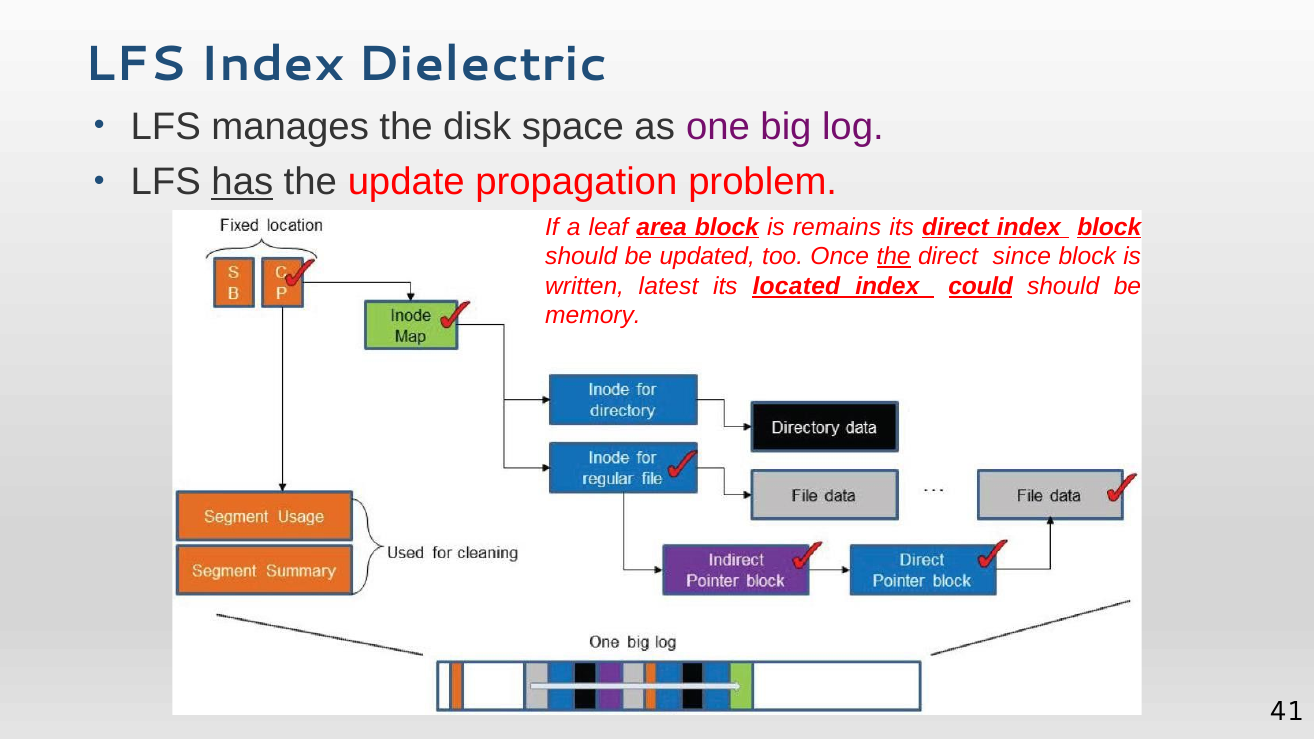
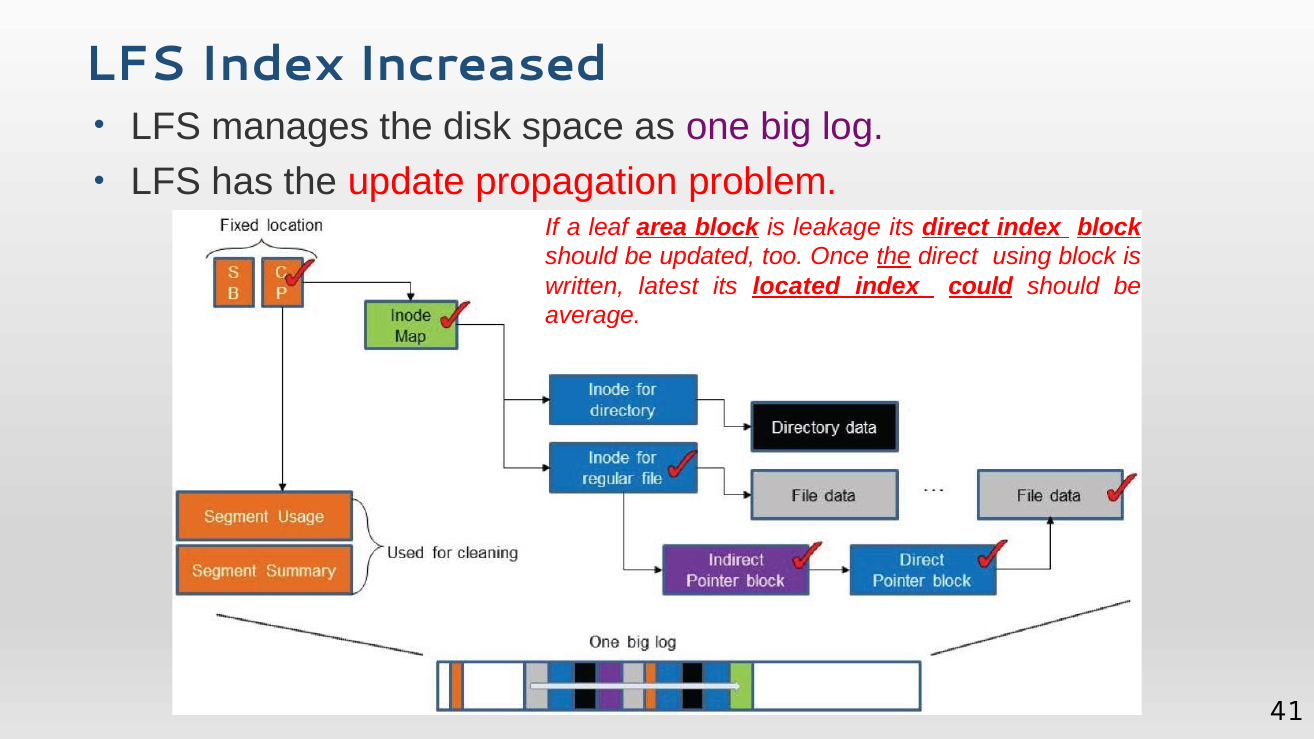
Dielectric: Dielectric -> Increased (482, 65)
has underline: present -> none (242, 182)
remains: remains -> leakage (837, 227)
since: since -> using (1022, 257)
memory: memory -> average (593, 316)
